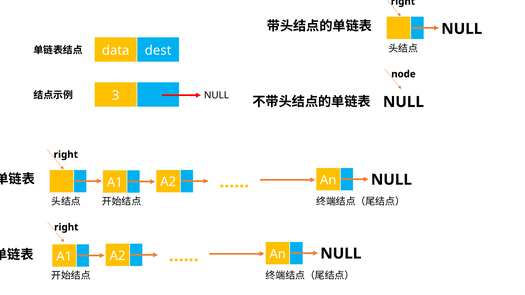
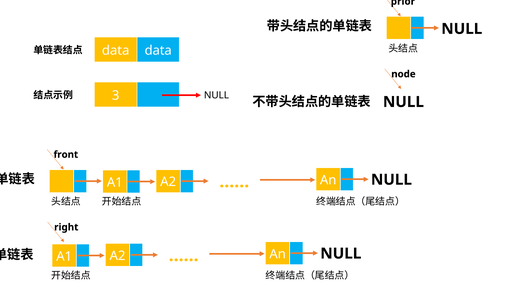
right: right -> prior (403, 1)
data dest: dest -> data (158, 51)
right: right -> front (66, 155)
